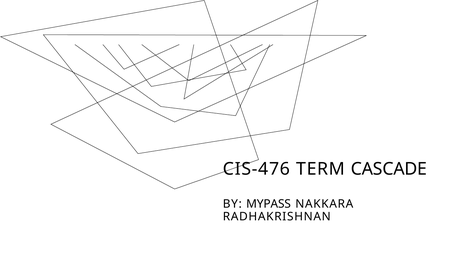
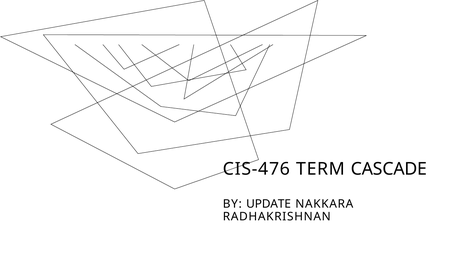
MYPASS: MYPASS -> UPDATE (269, 204)
